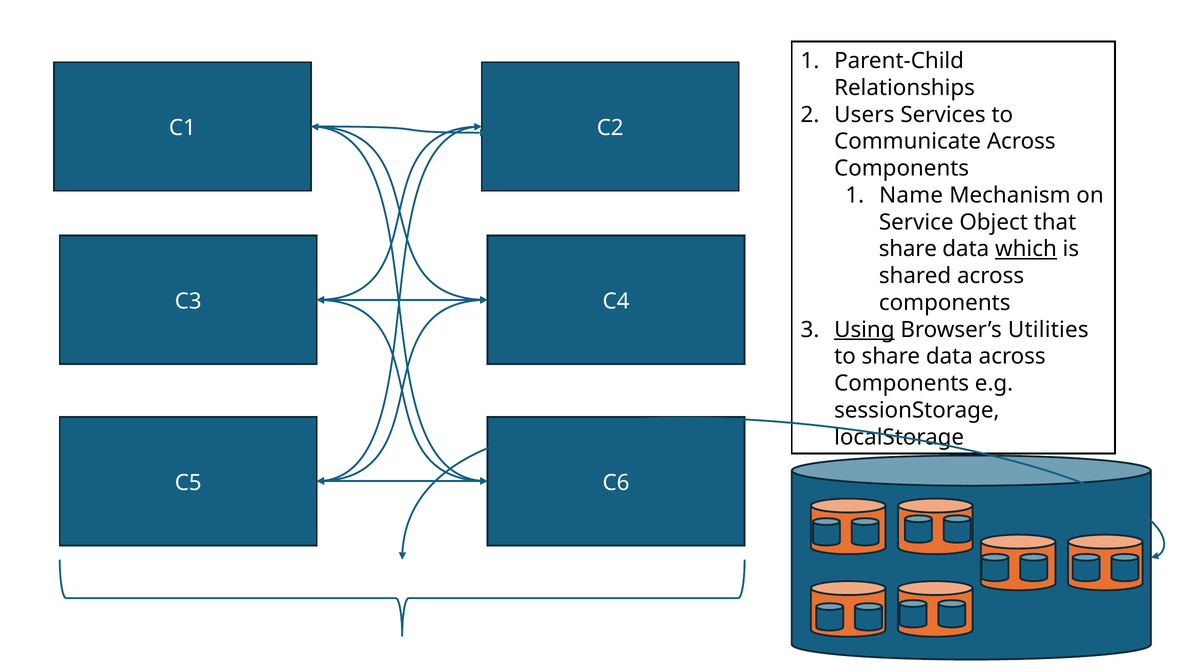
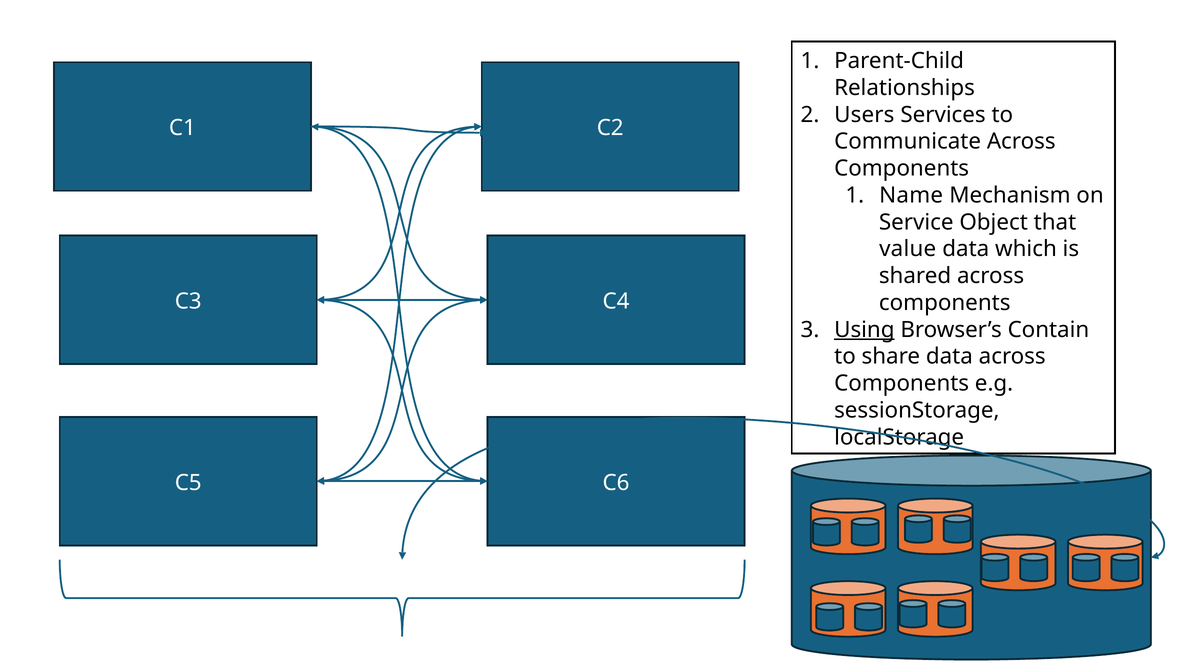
share: share -> value (908, 249)
which underline: present -> none (1026, 249)
Utilities: Utilities -> Contain (1048, 329)
